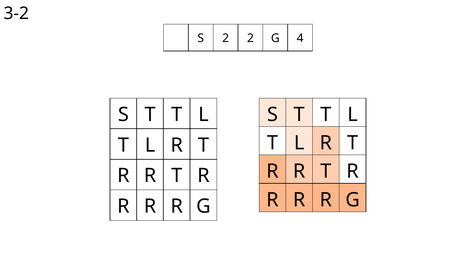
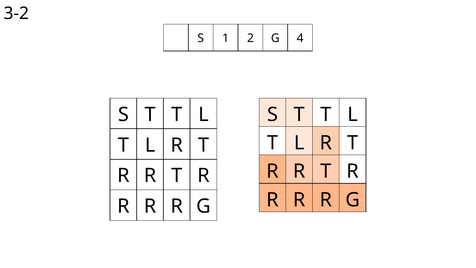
S 2: 2 -> 1 (226, 38)
